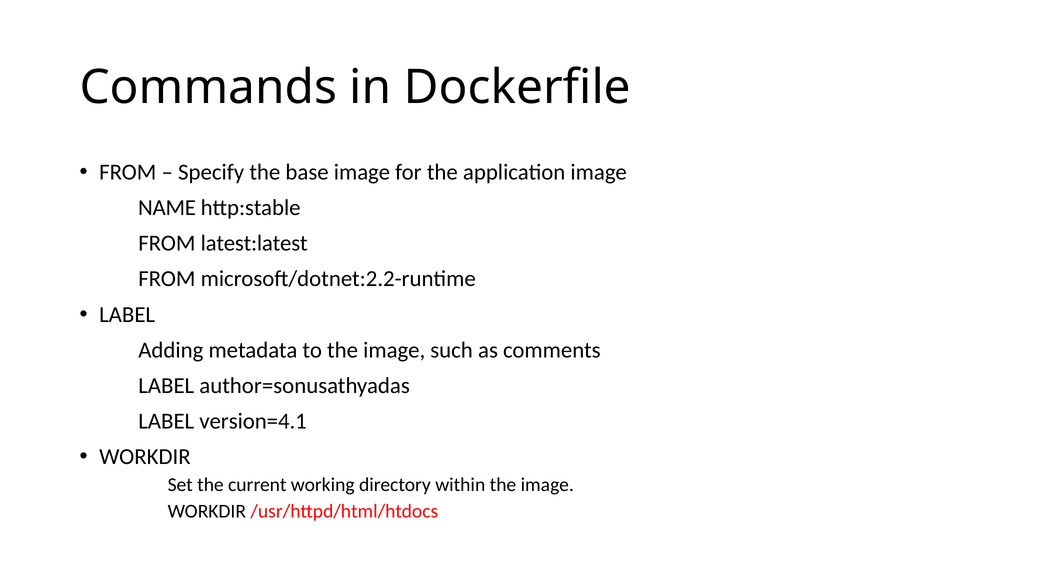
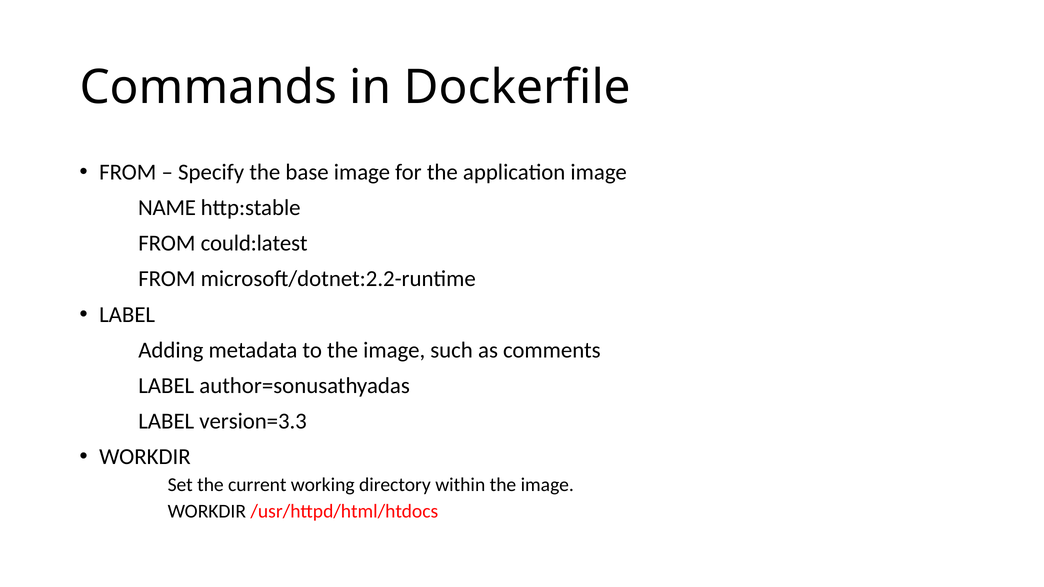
latest:latest: latest:latest -> could:latest (254, 244)
version=4.1: version=4.1 -> version=3.3 (253, 421)
